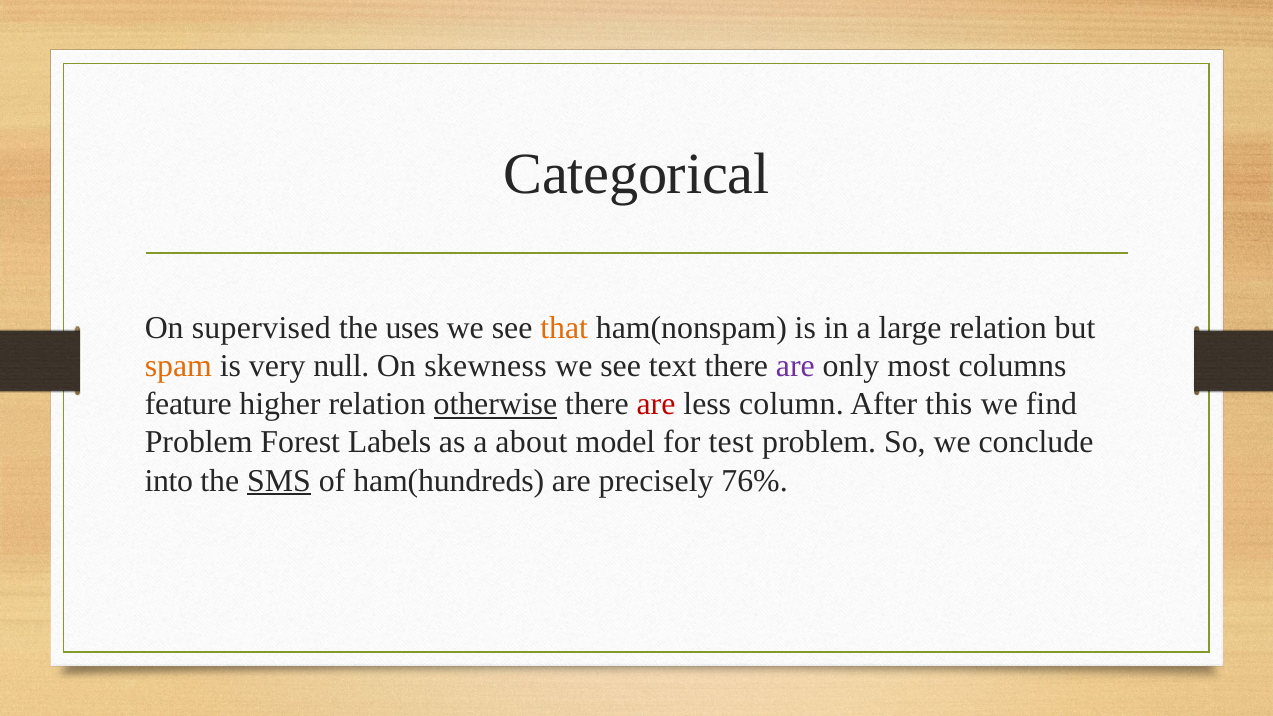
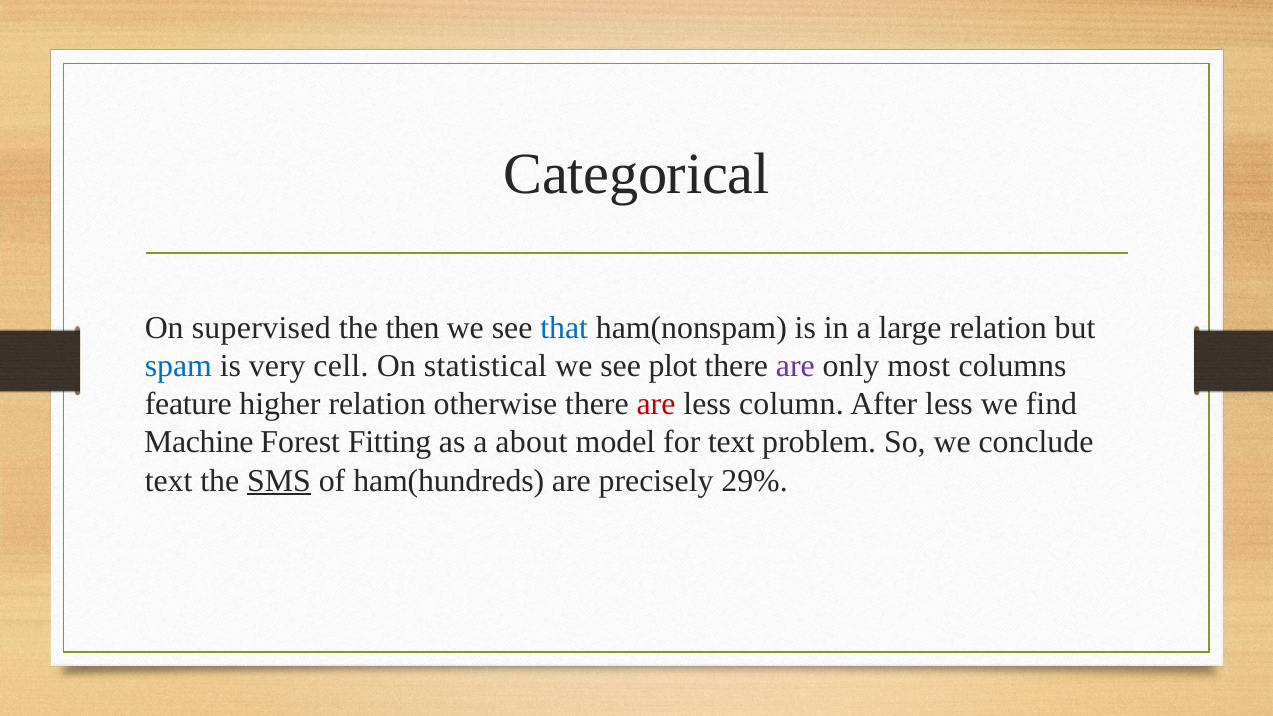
uses: uses -> then (413, 328)
that colour: orange -> blue (564, 328)
spam colour: orange -> blue (178, 366)
null: null -> cell (341, 366)
skewness: skewness -> statistical (485, 366)
text: text -> plot (673, 366)
otherwise underline: present -> none (495, 404)
After this: this -> less (949, 404)
Problem: Problem -> Machine (199, 442)
Labels: Labels -> Fitting (390, 442)
for test: test -> text (731, 442)
into: into -> text (169, 481)
76%: 76% -> 29% (755, 481)
